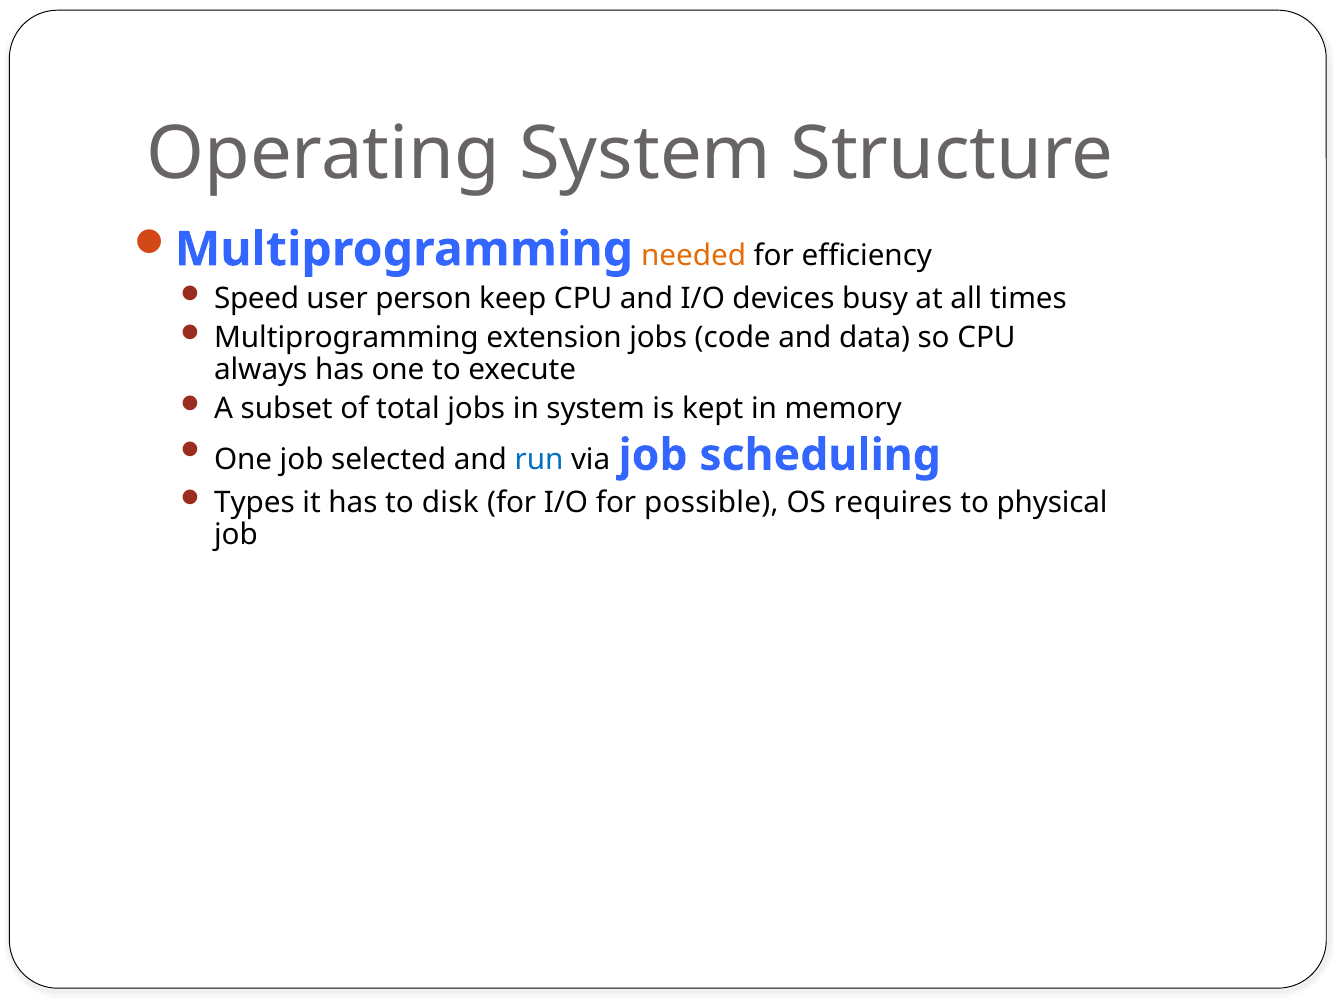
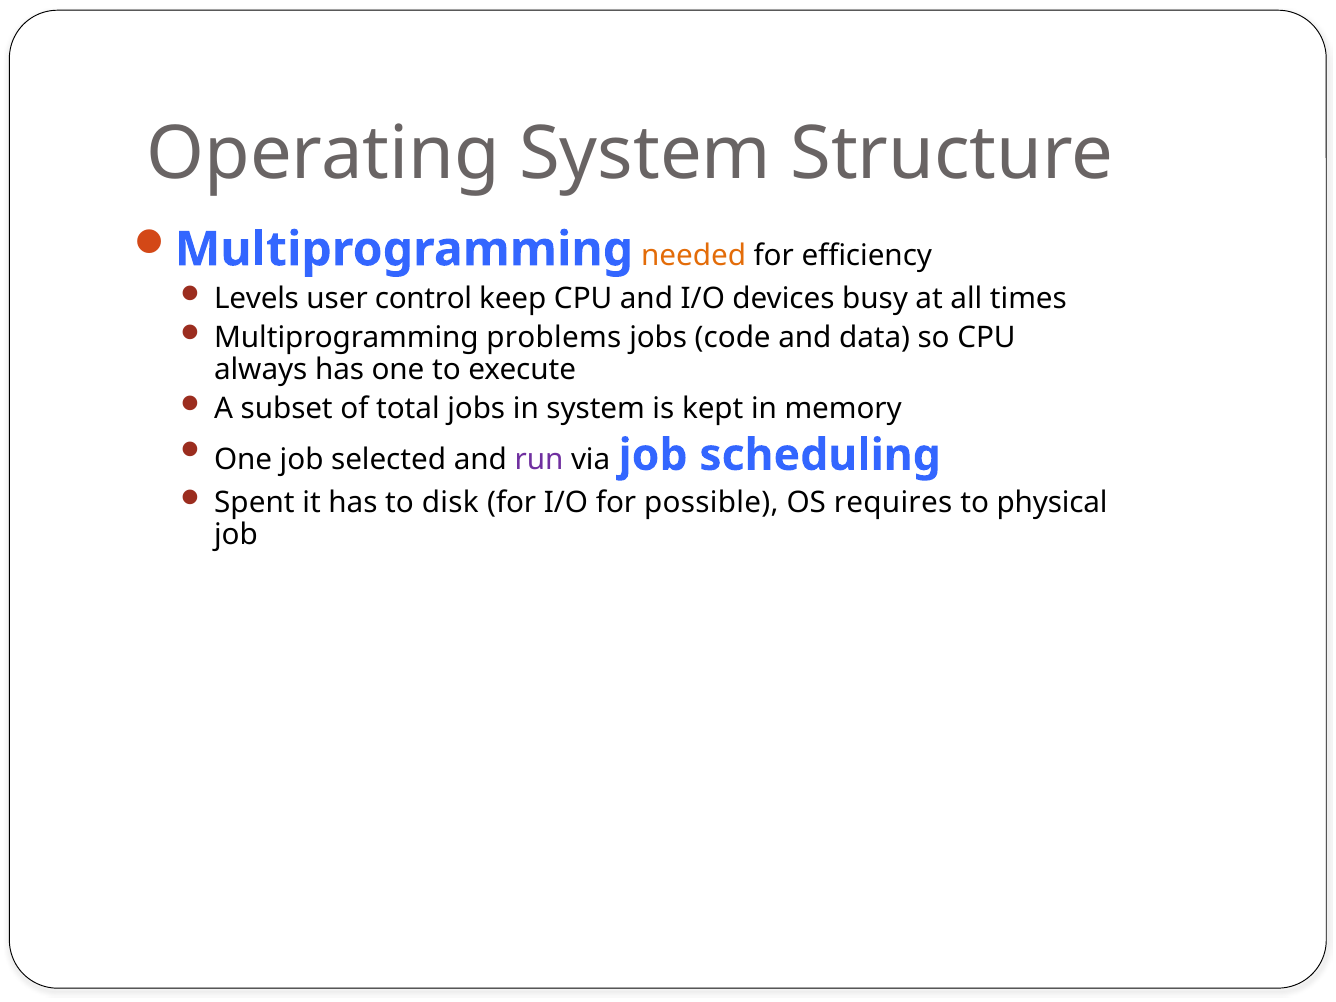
Speed: Speed -> Levels (257, 298)
person: person -> control (423, 298)
extension: extension -> problems (554, 337)
run colour: blue -> purple (539, 460)
Types: Types -> Spent (254, 502)
